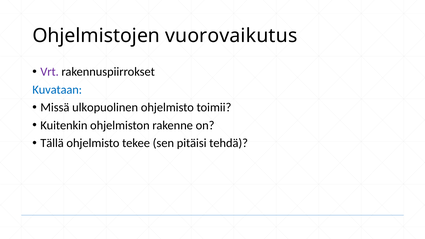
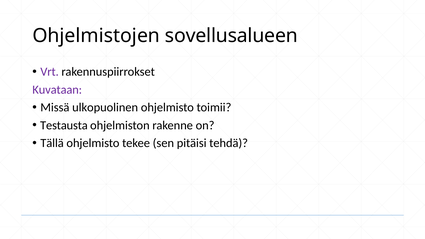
vuorovaikutus: vuorovaikutus -> sovellusalueen (231, 36)
Kuvataan colour: blue -> purple (57, 90)
Kuitenkin: Kuitenkin -> Testausta (64, 125)
